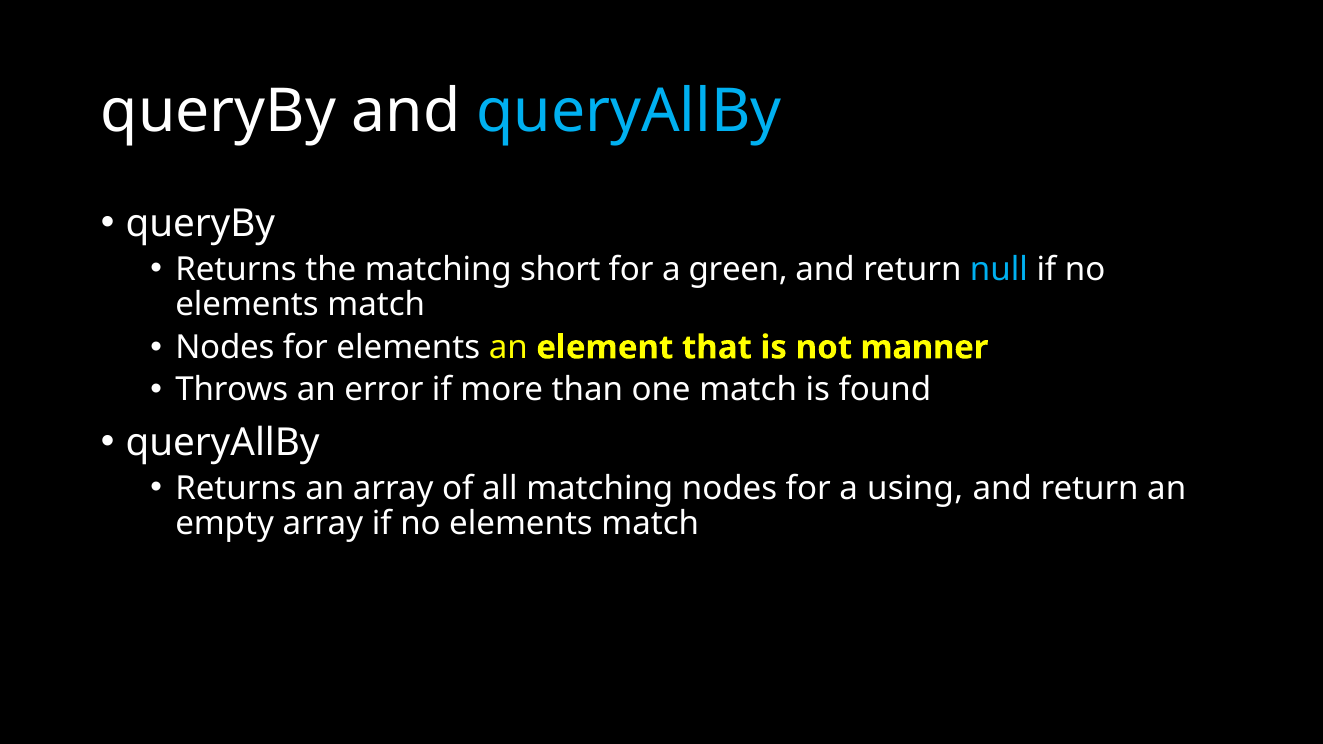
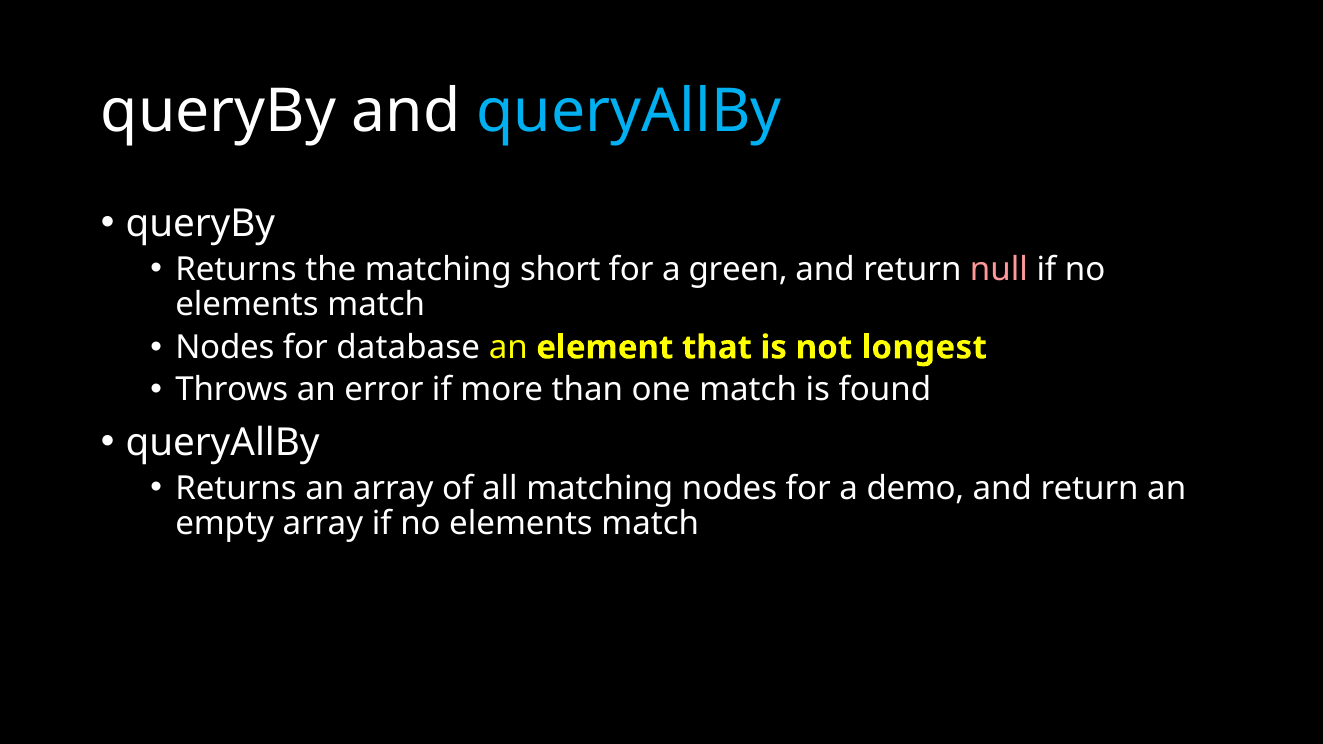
null colour: light blue -> pink (999, 269)
for elements: elements -> database (408, 348)
manner: manner -> longest (924, 348)
using: using -> demo (915, 488)
